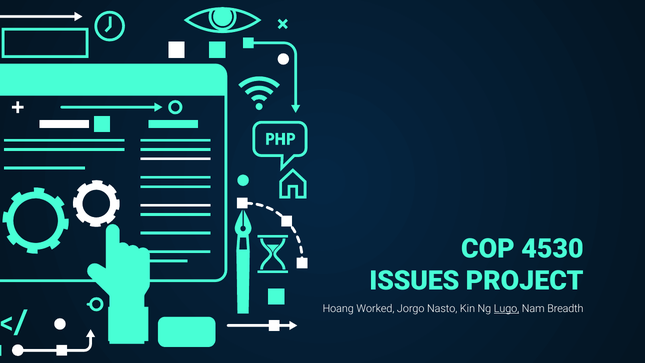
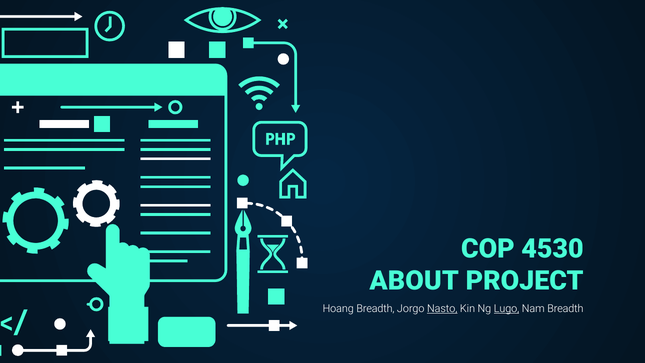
ISSUES: ISSUES -> ABOUT (414, 281)
Hoang Worked: Worked -> Breadth (375, 309)
Nasto underline: none -> present (442, 309)
